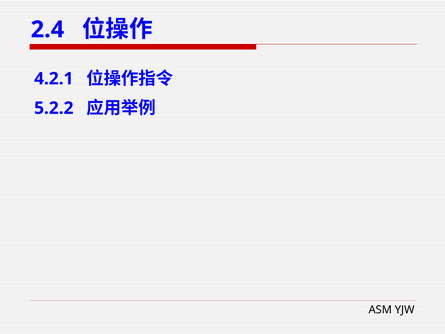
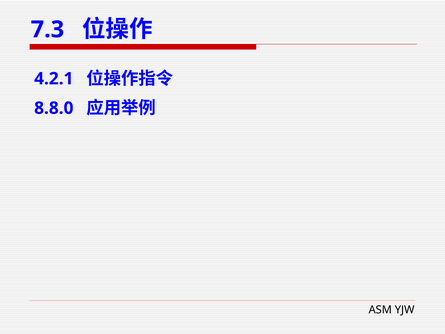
2.4: 2.4 -> 7.3 (47, 29)
5.2.2: 5.2.2 -> 8.8.0 (54, 108)
